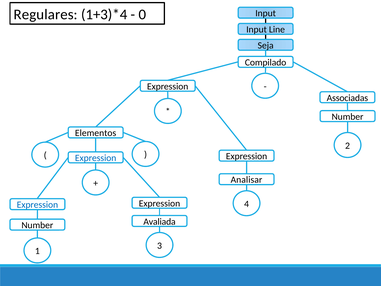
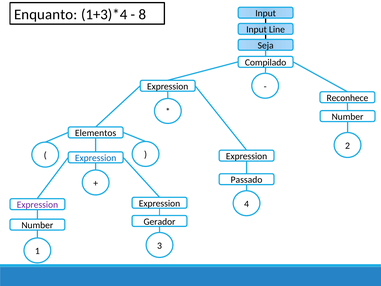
Regulares: Regulares -> Enquanto (46, 14)
0: 0 -> 8 (142, 14)
Associadas: Associadas -> Reconhece (347, 98)
Analisar: Analisar -> Passado (247, 180)
Expression colour: blue -> purple (37, 205)
Avaliada: Avaliada -> Gerador (159, 221)
